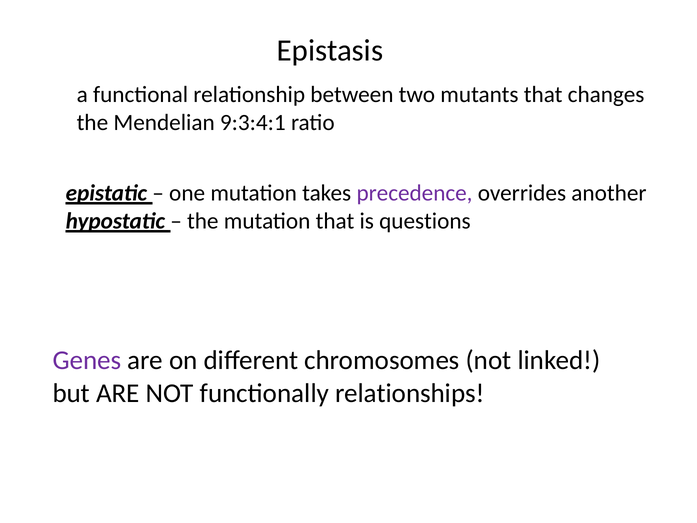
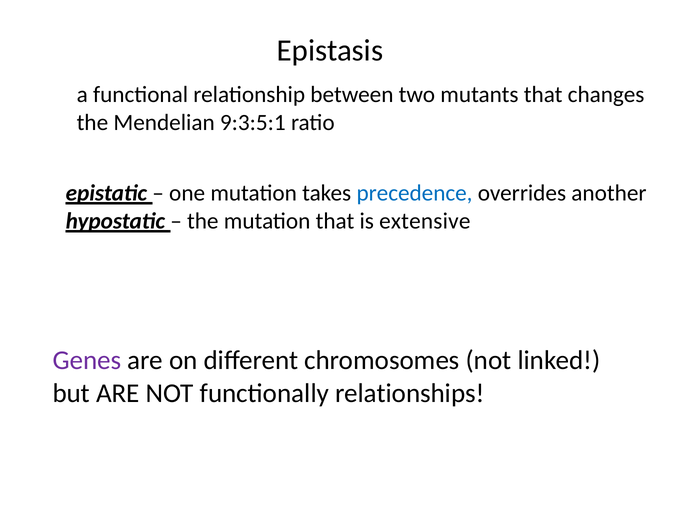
9:3:4:1: 9:3:4:1 -> 9:3:5:1 (253, 122)
precedence colour: purple -> blue (415, 193)
questions: questions -> extensive (425, 221)
